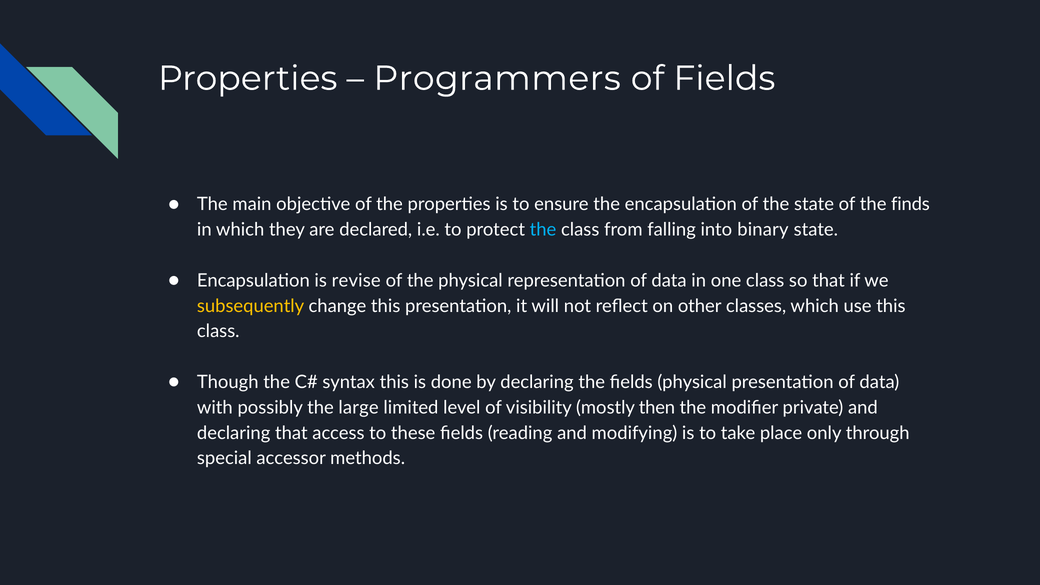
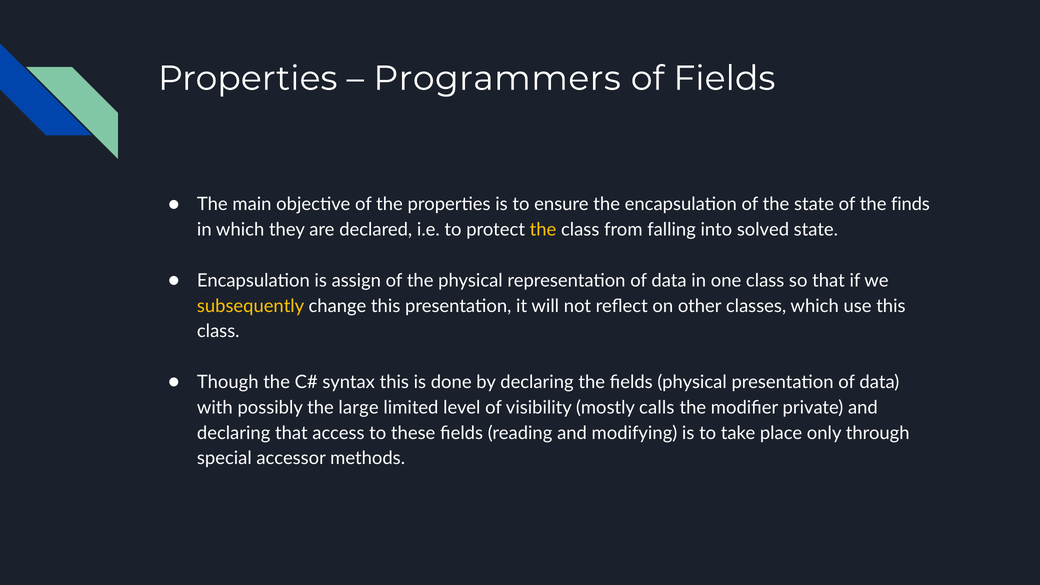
the colour: light blue -> yellow (543, 230)
binary: binary -> solved (763, 230)
revise: revise -> assign (356, 281)
then: then -> calls (657, 408)
